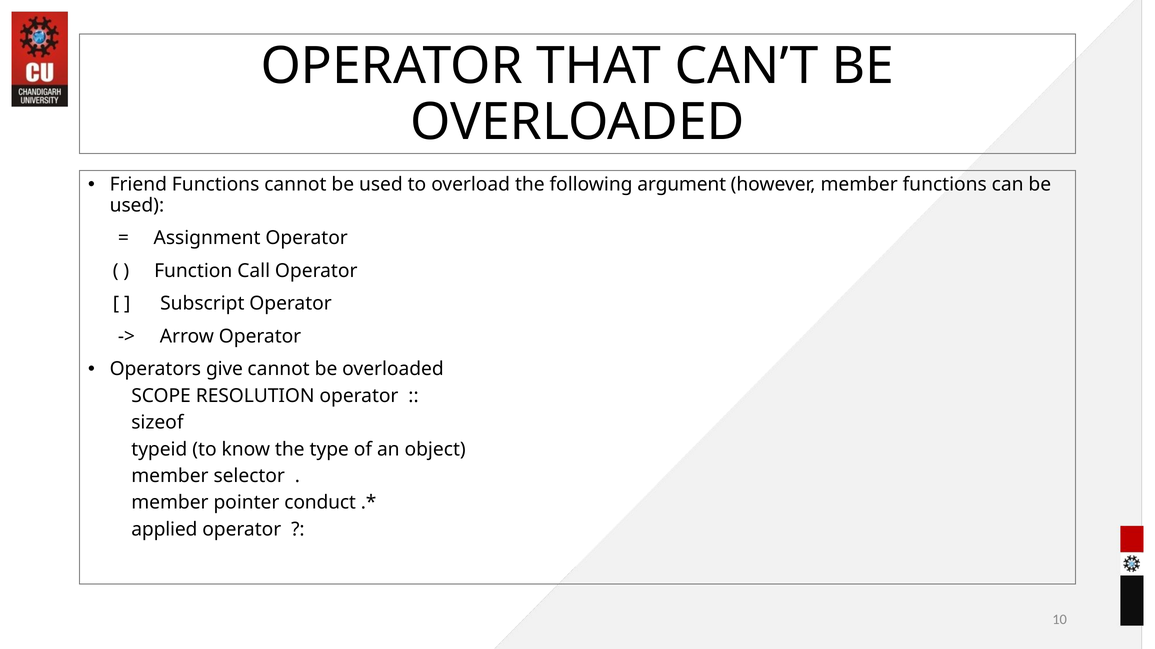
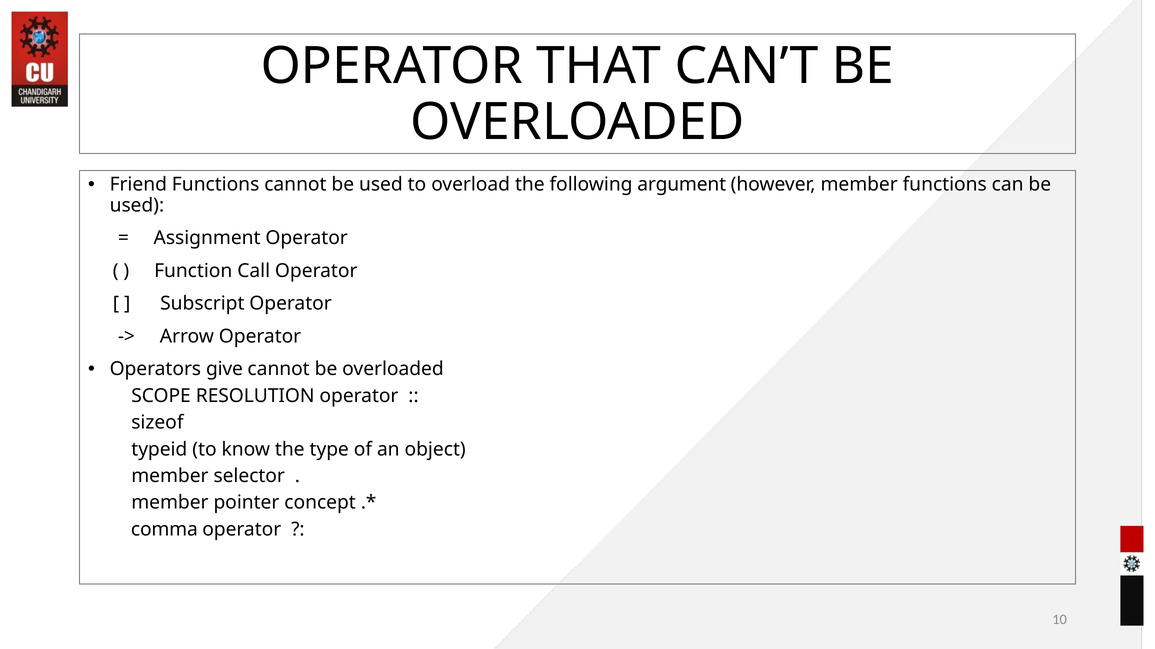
conduct: conduct -> concept (320, 503)
applied: applied -> comma (164, 530)
